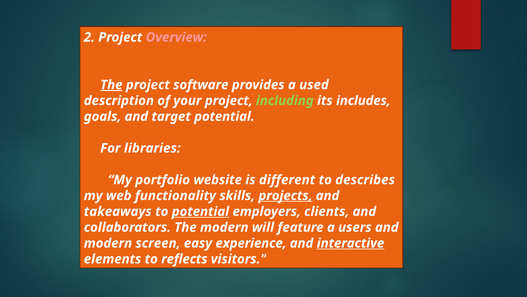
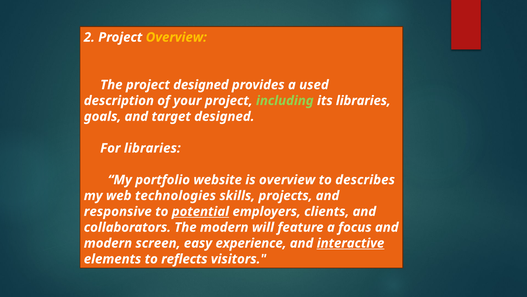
Overview colour: pink -> yellow (176, 37)
The underline: present -> none (111, 85)
project software: software -> designed (201, 85)
its includes: includes -> libraries (363, 100)
target potential: potential -> designed (224, 116)
is different: different -> overview (287, 180)
functionality: functionality -> technologies (175, 195)
projects underline: present -> none (285, 195)
takeaways: takeaways -> responsive (118, 211)
users: users -> focus (355, 227)
